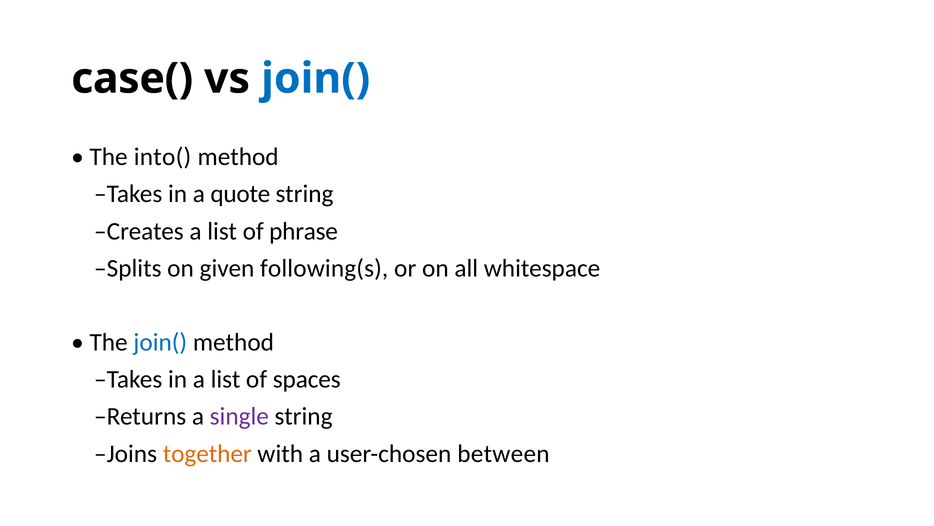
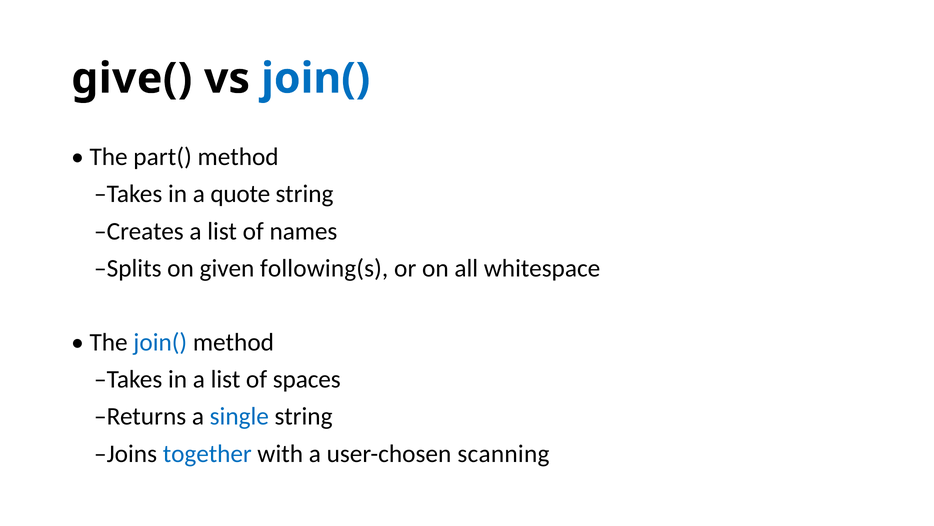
case(: case( -> give( (132, 78)
into(: into( -> part( (163, 157)
phrase: phrase -> names (303, 231)
single colour: purple -> blue (239, 416)
together colour: orange -> blue (207, 453)
between: between -> scanning (503, 453)
